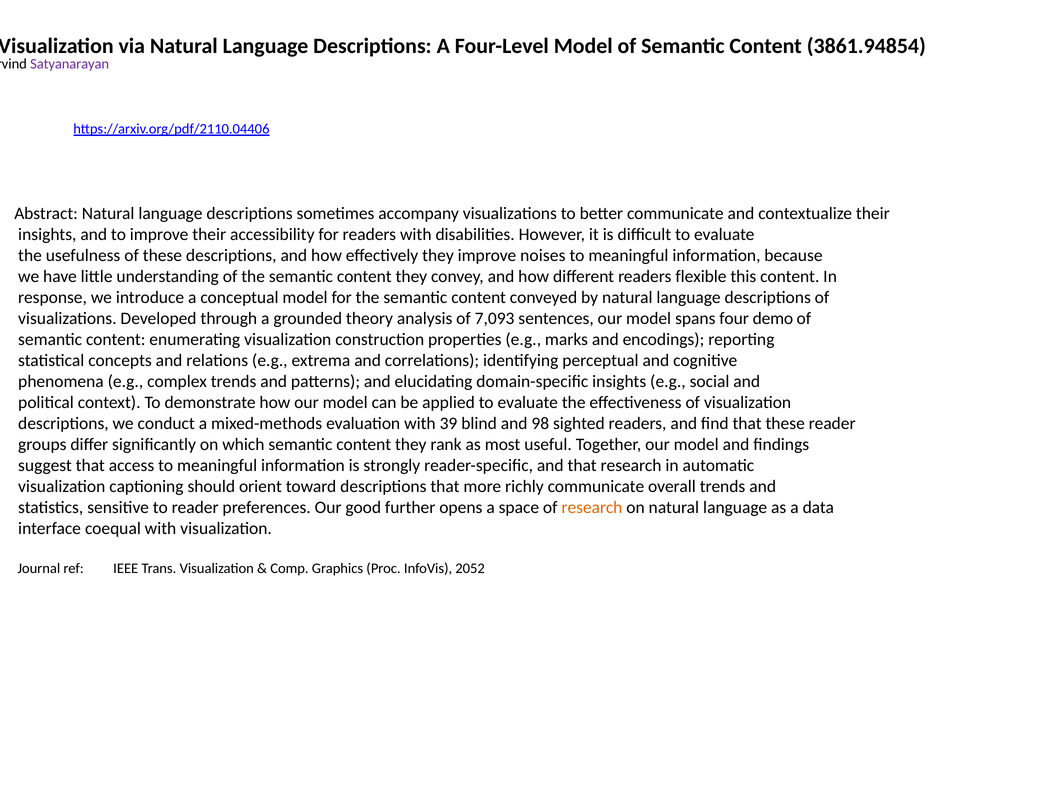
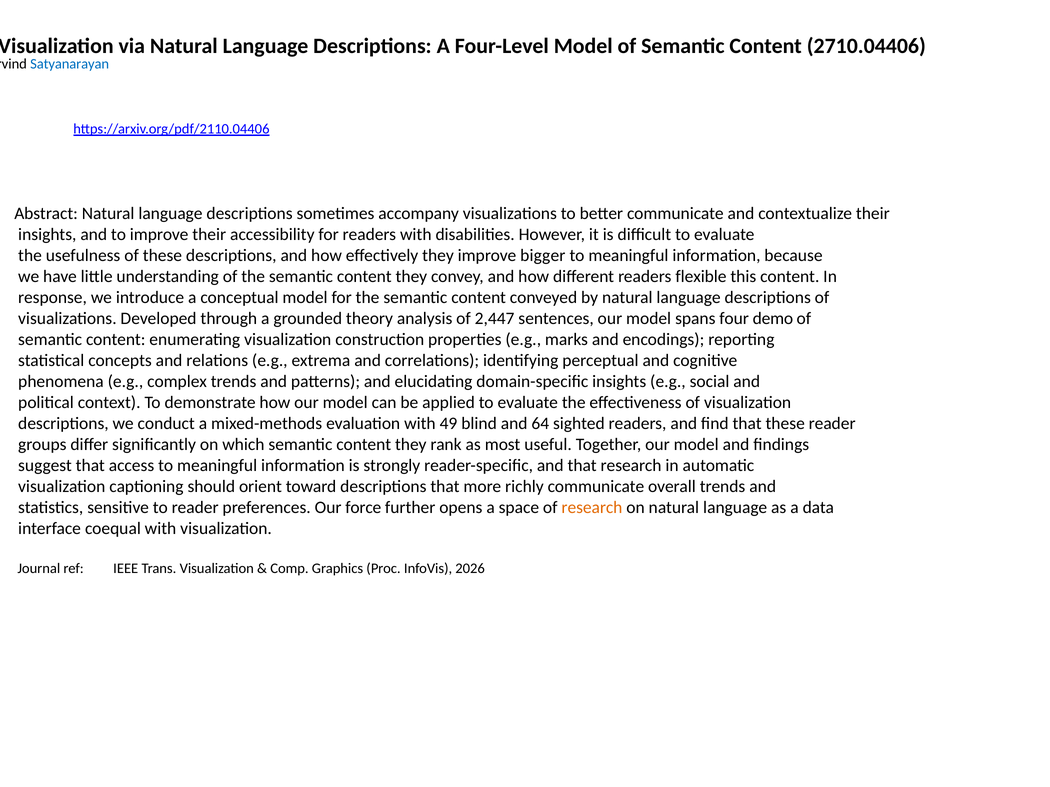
3861.94854: 3861.94854 -> 2710.04406 (866, 46)
Satyanarayan colour: purple -> blue (70, 64)
noises: noises -> bigger (543, 256)
7,093: 7,093 -> 2,447 (495, 319)
39: 39 -> 49 (449, 424)
98: 98 -> 64 (540, 424)
good: good -> force (363, 508)
2052: 2052 -> 2026 (470, 569)
